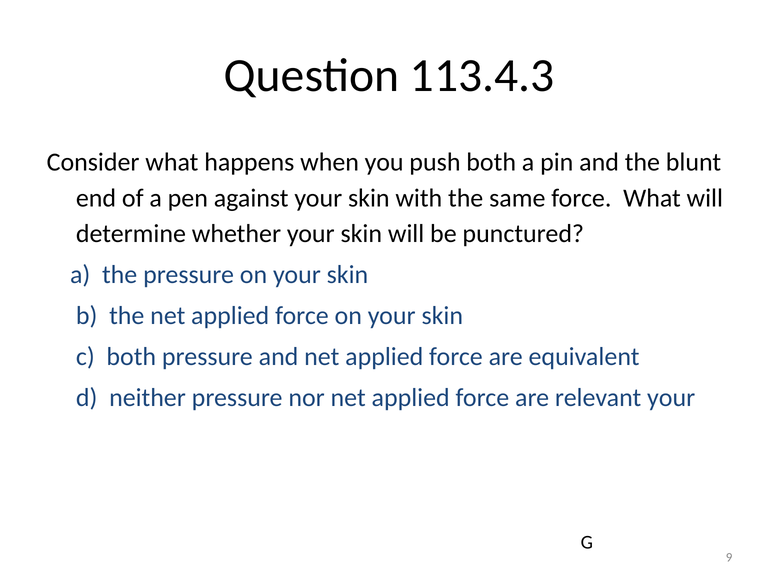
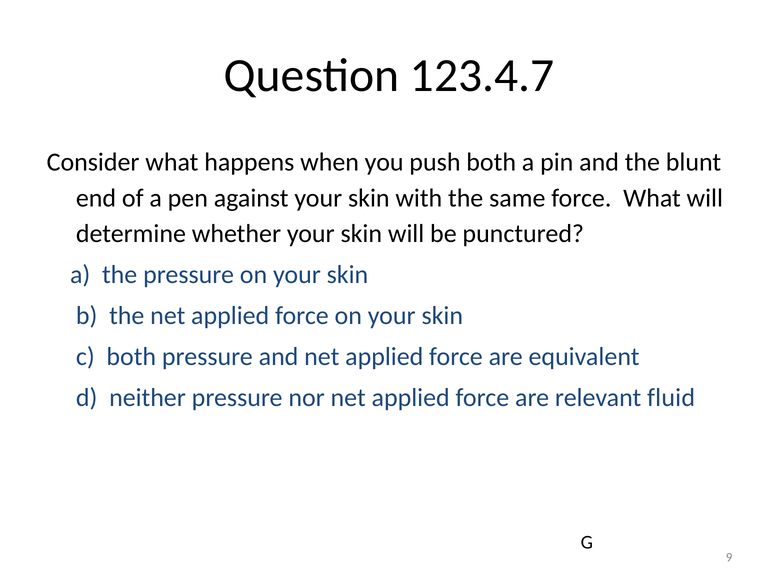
113.4.3: 113.4.3 -> 123.4.7 (482, 75)
relevant your: your -> fluid (671, 398)
